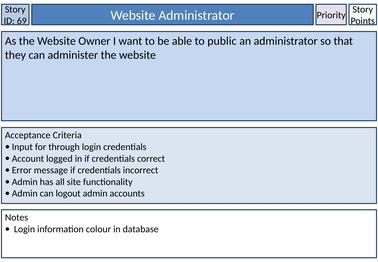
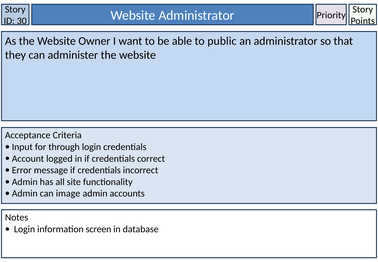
69: 69 -> 30 (22, 21)
logout: logout -> image (68, 193)
colour: colour -> screen (99, 229)
